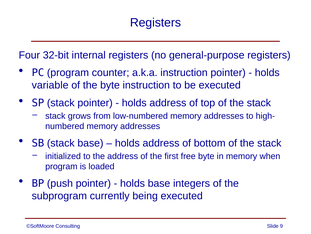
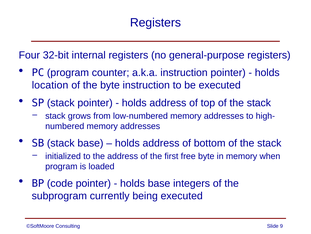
variable: variable -> location (50, 85)
push: push -> code (60, 183)
